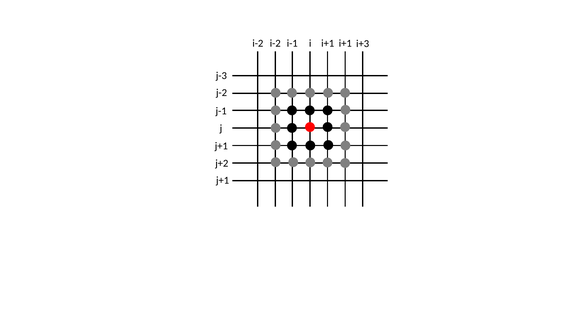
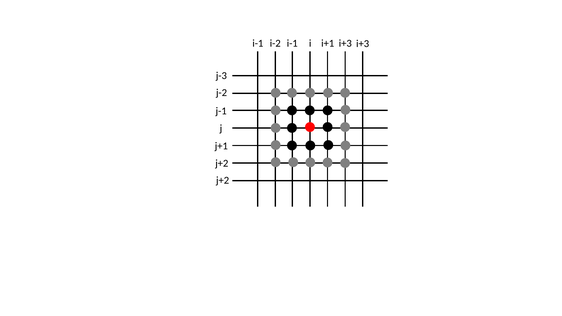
i-2: i-2 -> i-1 (258, 43)
i-1 i+1: i+1 -> i+3 (345, 43)
j+1: j+1 -> j+2 (223, 180)
